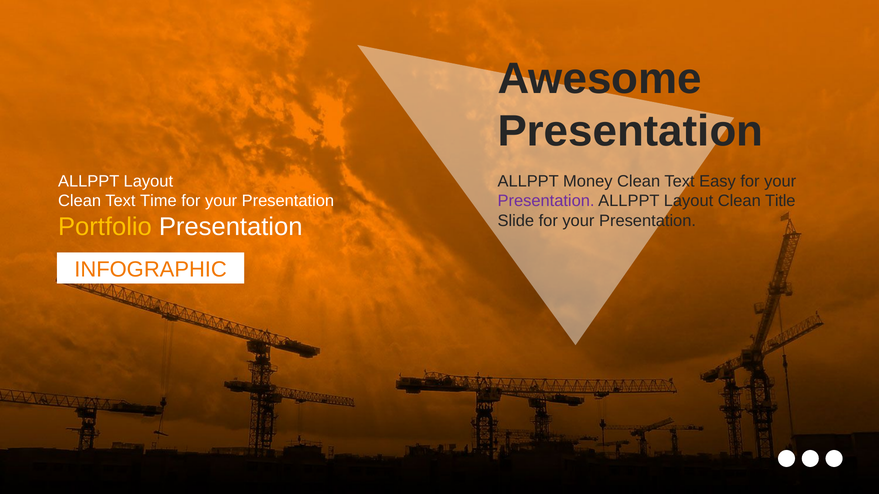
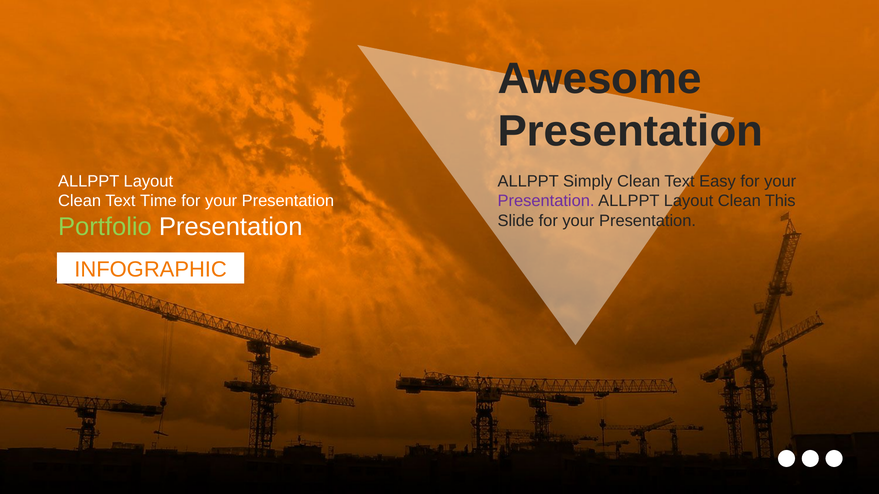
Money: Money -> Simply (588, 181)
Title: Title -> This (780, 201)
Portfolio colour: yellow -> light green (105, 227)
